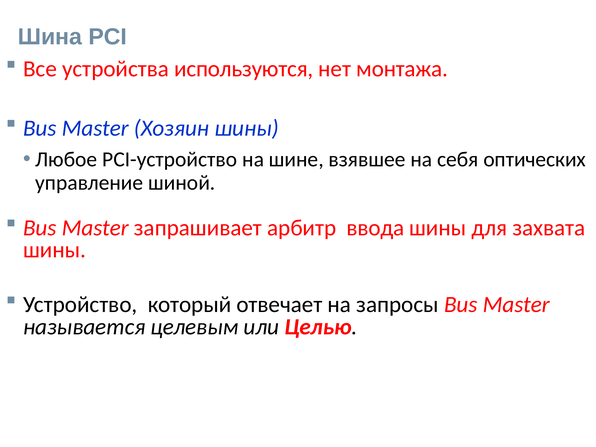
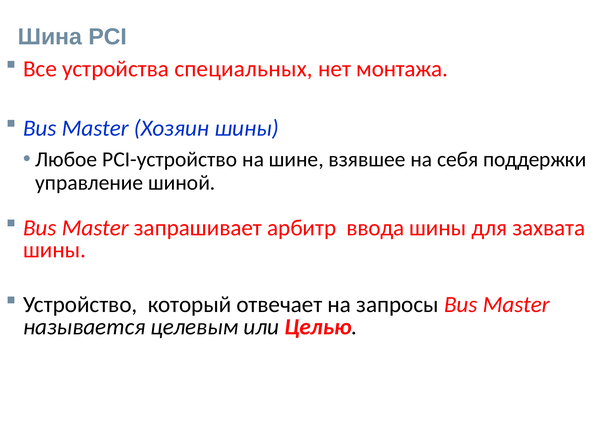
используются: используются -> специальных (244, 69)
оптических: оптических -> поддержки (535, 159)
